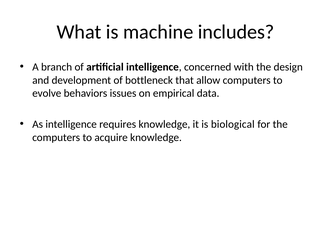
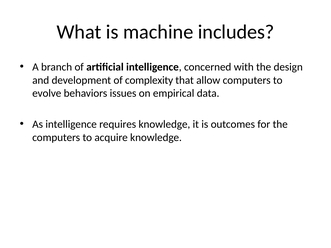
bottleneck: bottleneck -> complexity (149, 80)
biological: biological -> outcomes (233, 124)
